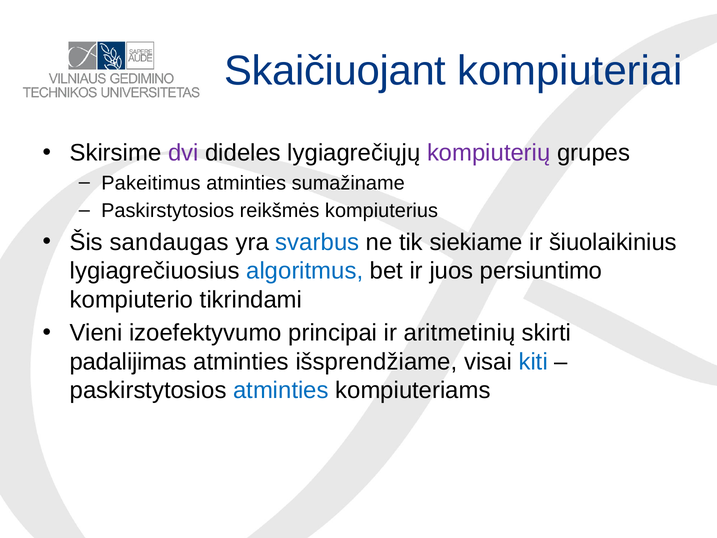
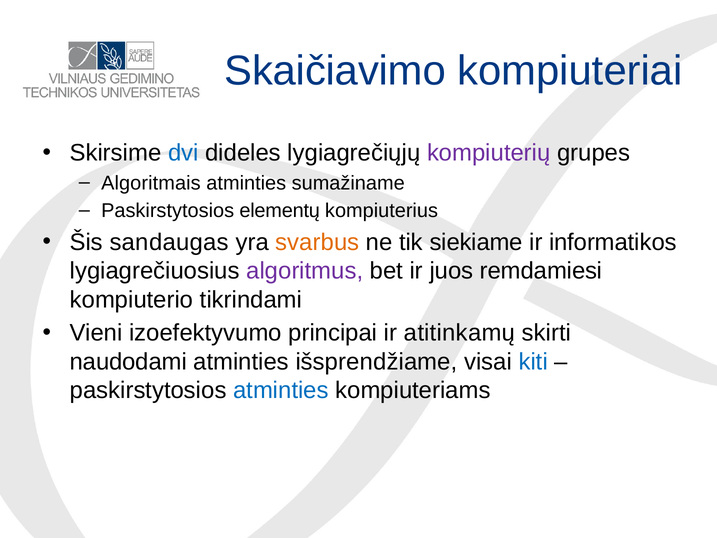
Skaičiuojant: Skaičiuojant -> Skaičiavimo (335, 71)
dvi colour: purple -> blue (183, 153)
Pakeitimus: Pakeitimus -> Algoritmais (151, 183)
reikšmės: reikšmės -> elementų (280, 211)
svarbus colour: blue -> orange (317, 242)
šiuolaikinius: šiuolaikinius -> informatikos (613, 242)
algoritmus colour: blue -> purple (305, 271)
persiuntimo: persiuntimo -> remdamiesi (541, 271)
aritmetinių: aritmetinių -> atitinkamų (460, 333)
padalijimas: padalijimas -> naudodami (128, 362)
